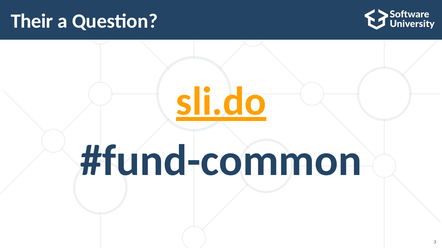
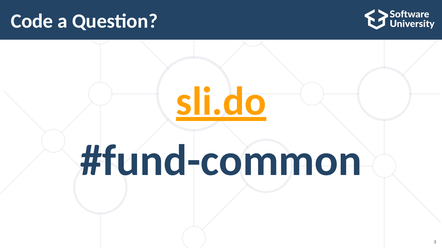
Their: Their -> Code (32, 21)
